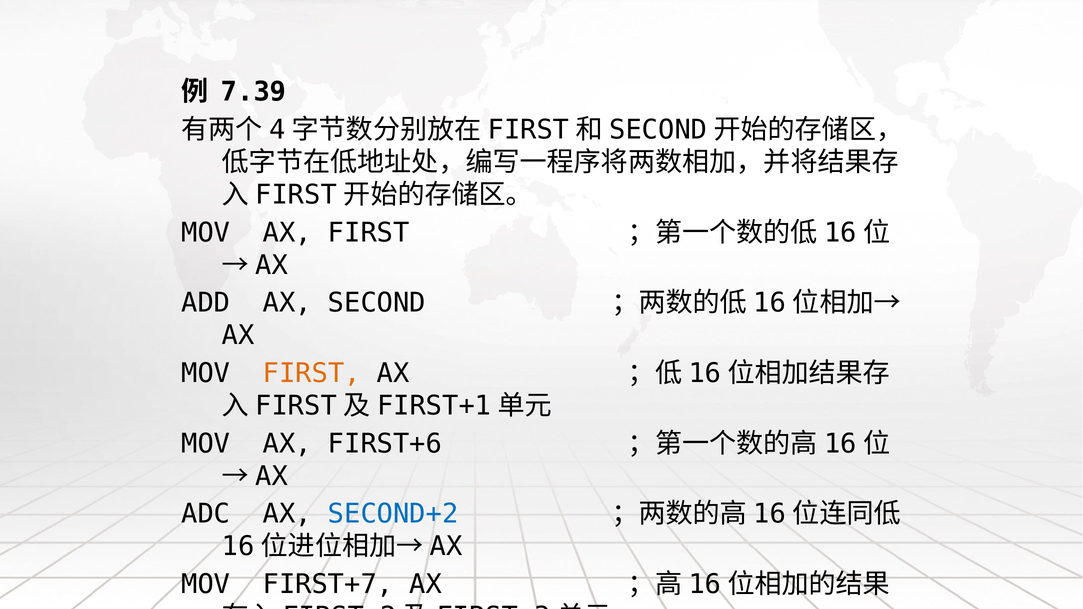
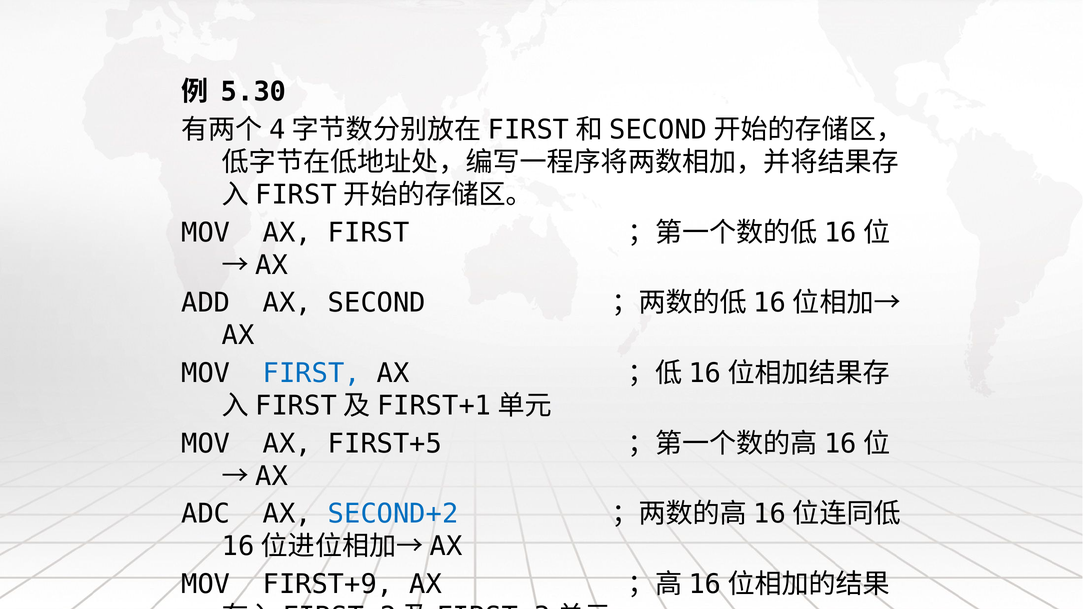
7.39: 7.39 -> 5.30 (254, 92)
FIRST colour: orange -> blue (312, 374)
FIRST+6: FIRST+6 -> FIRST+5 (385, 444)
FIRST+7: FIRST+7 -> FIRST+9 (328, 585)
